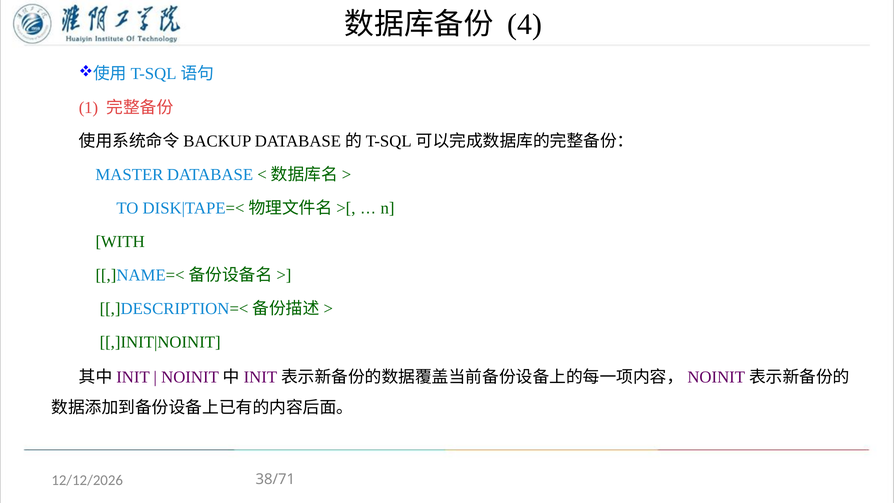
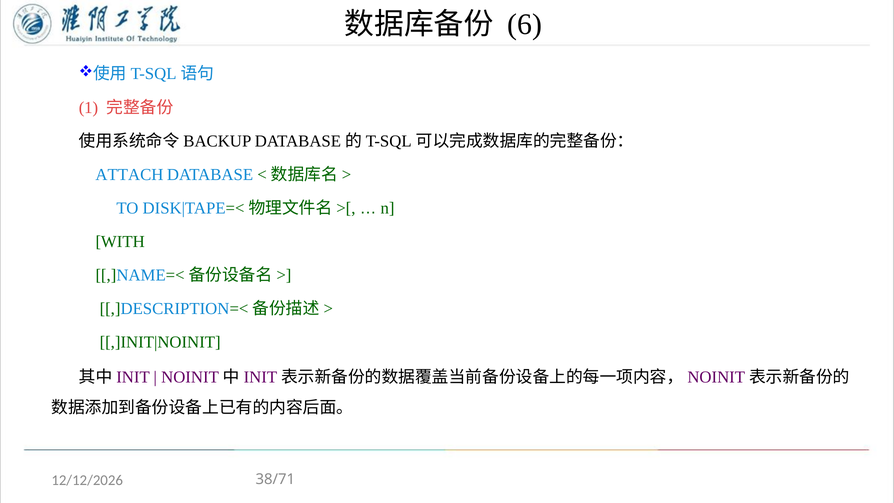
4: 4 -> 6 (525, 25)
MASTER: MASTER -> ATTACH (129, 174)
